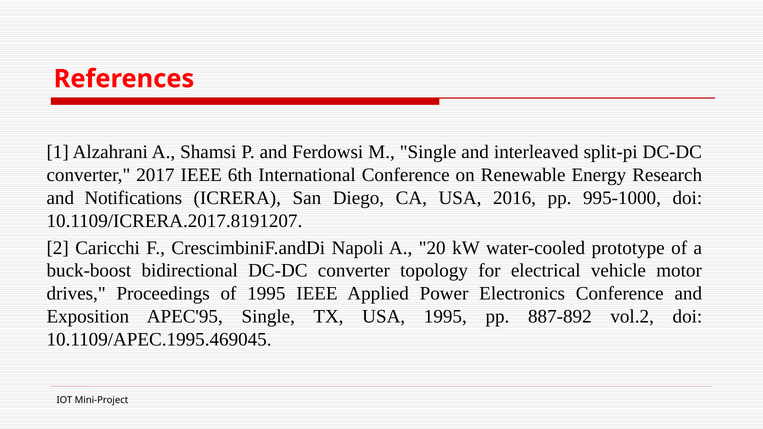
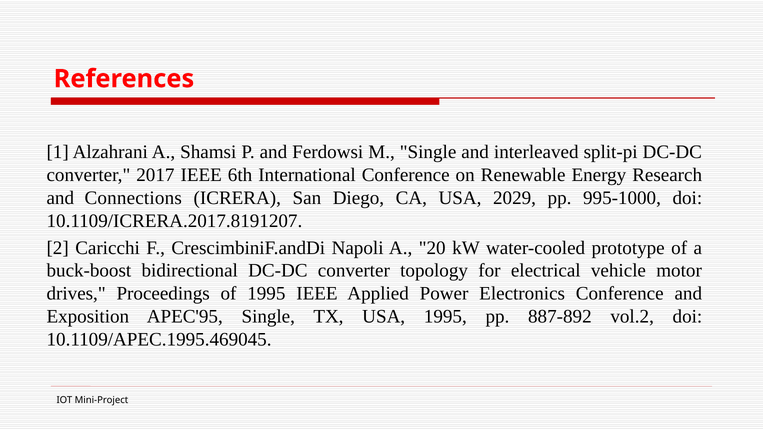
Notifications: Notifications -> Connections (133, 198)
2016: 2016 -> 2029 (515, 198)
